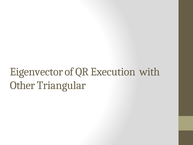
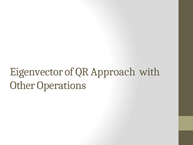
Execution: Execution -> Approach (113, 72)
Triangular: Triangular -> Operations (61, 85)
